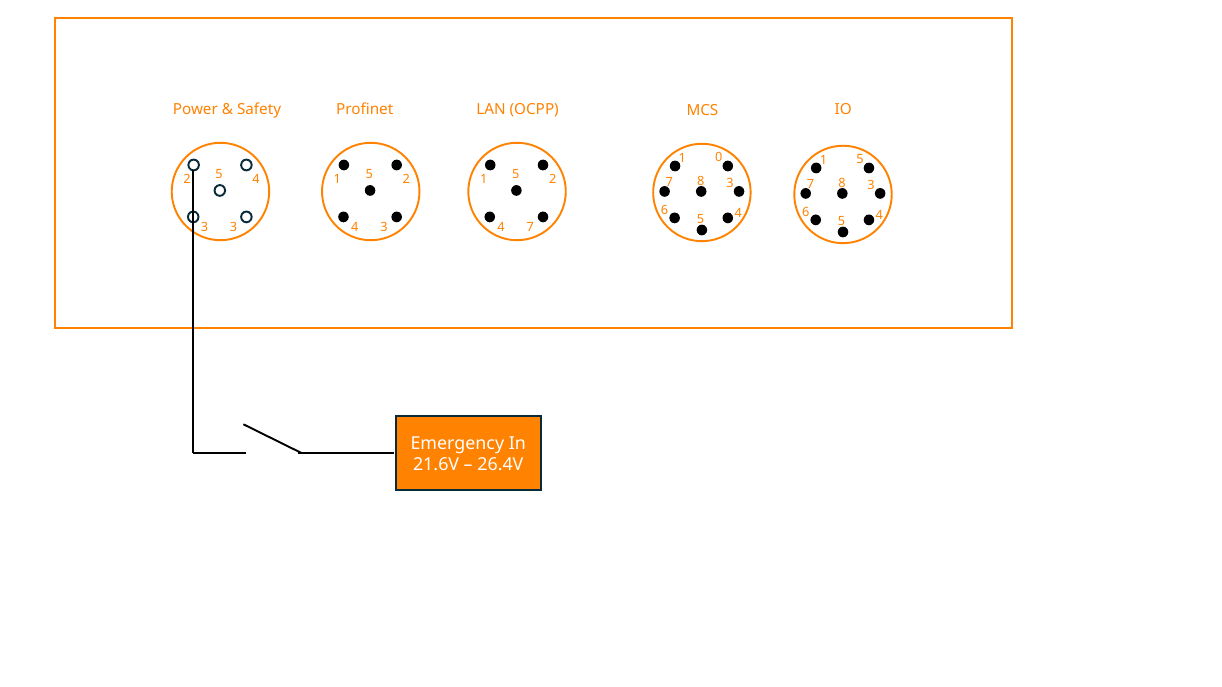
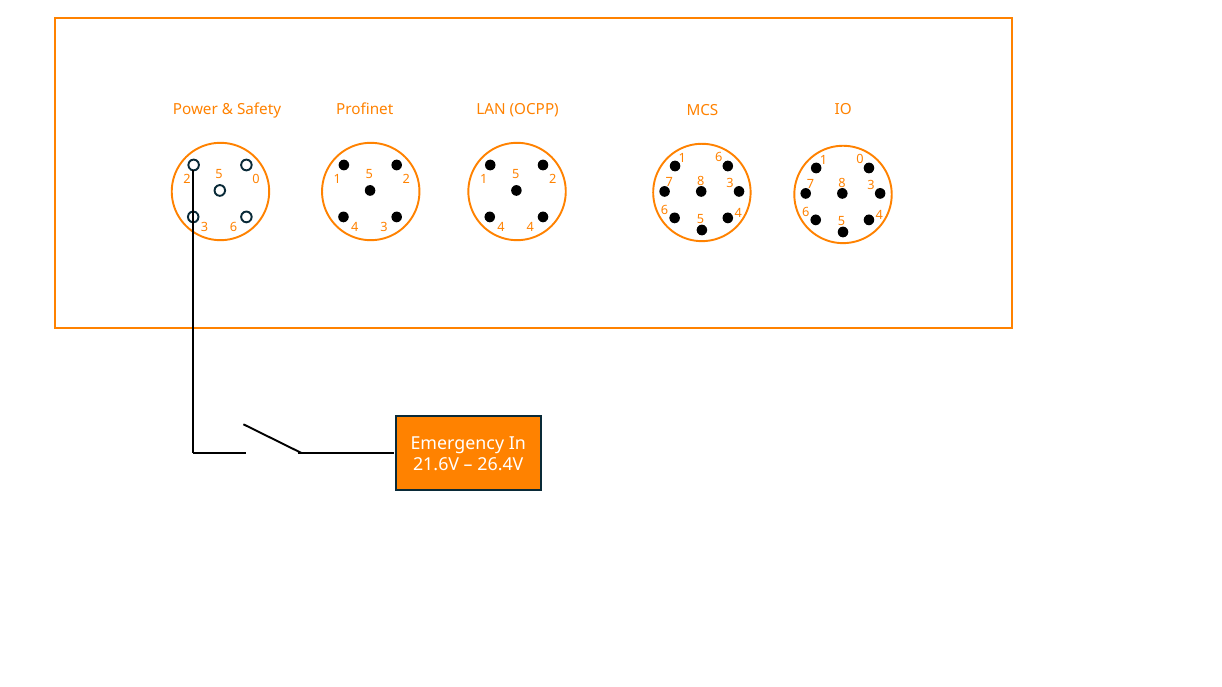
1 0: 0 -> 6 (719, 157)
1 5: 5 -> 0 (860, 159)
2 4: 4 -> 0 (256, 179)
3: 3 -> 6 (234, 227)
7: 7 -> 4 (530, 227)
